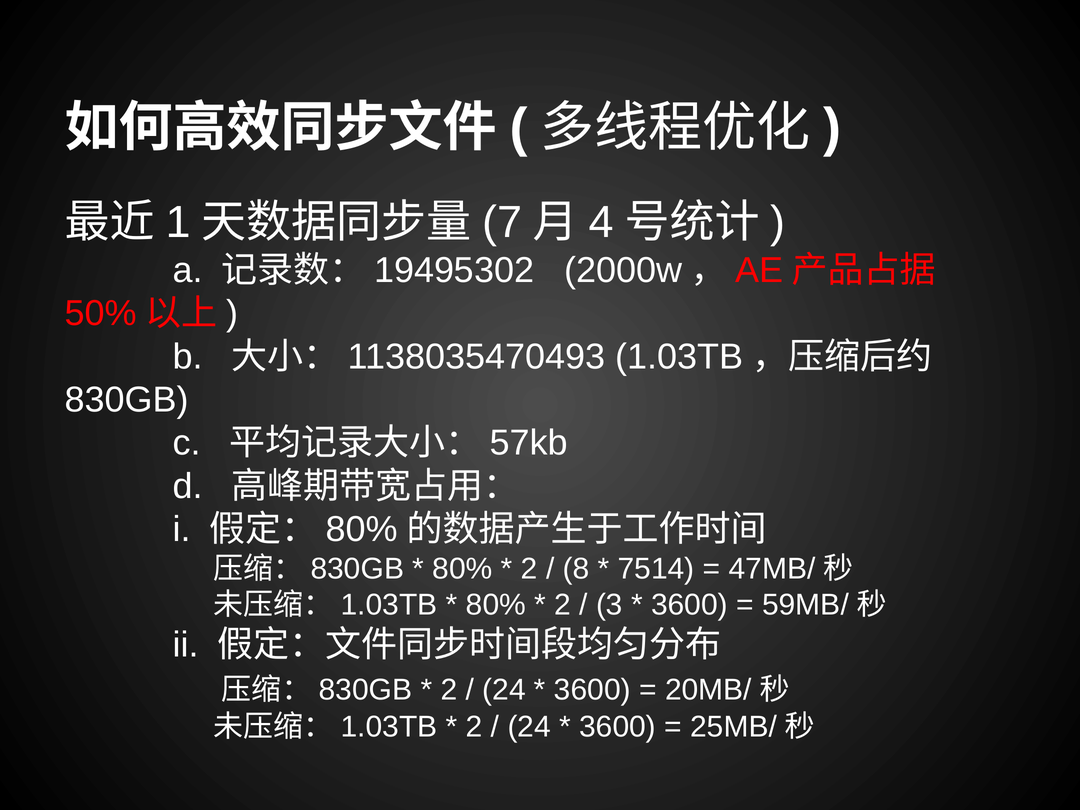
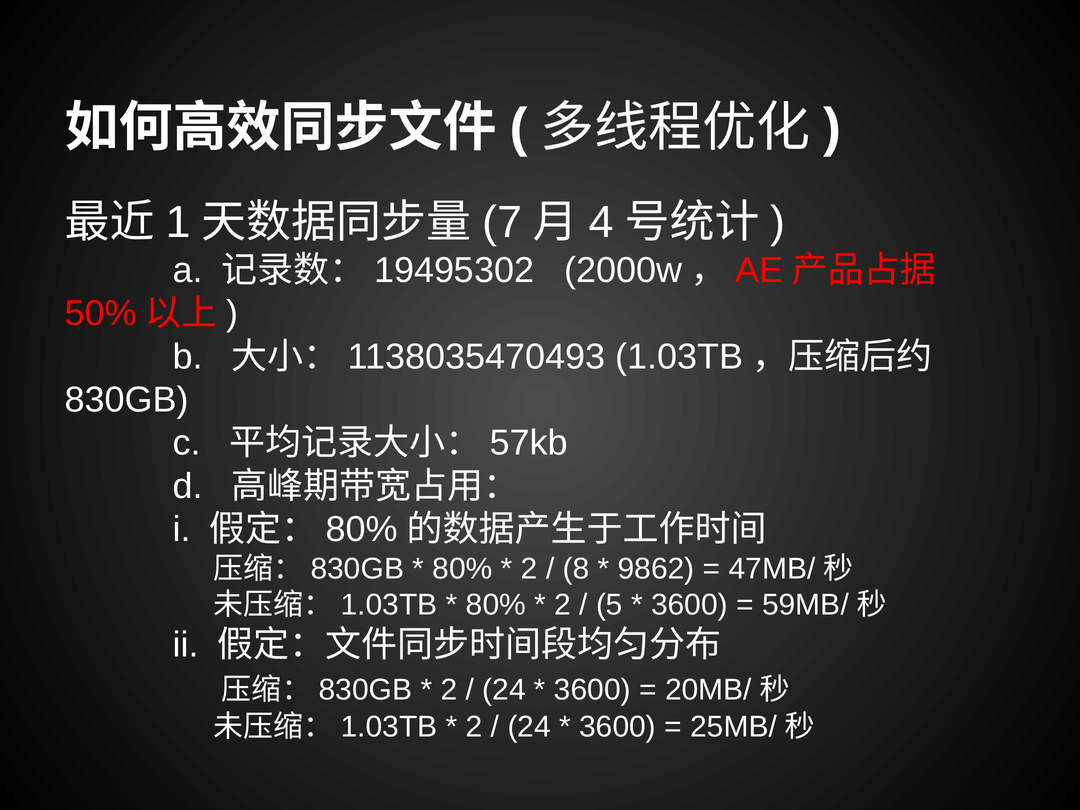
7514: 7514 -> 9862 (656, 569)
3: 3 -> 5 (609, 605)
